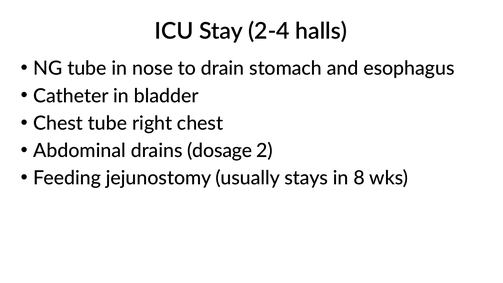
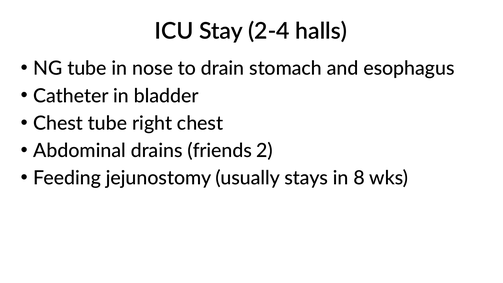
dosage: dosage -> friends (220, 151)
